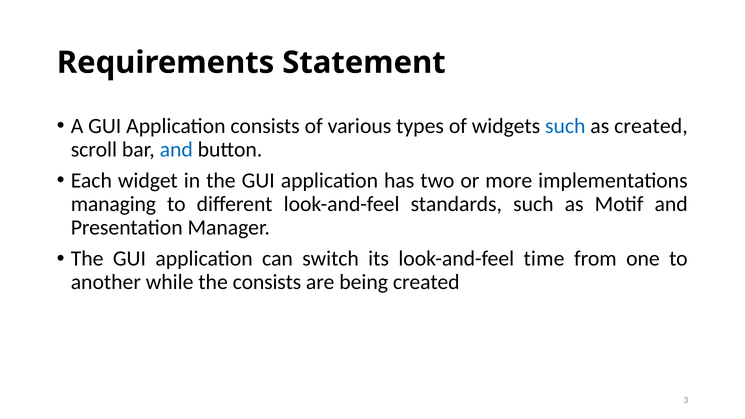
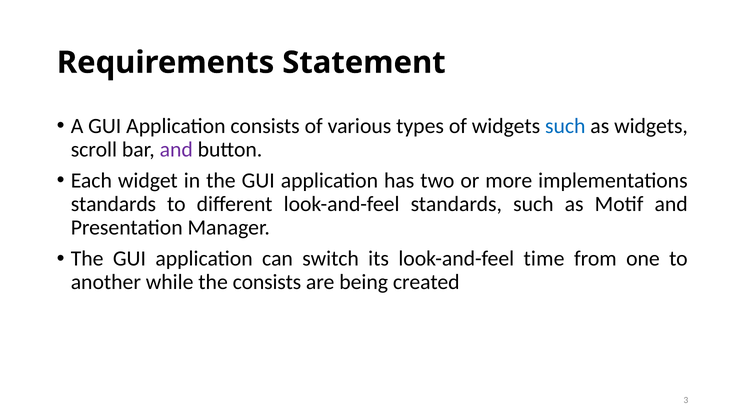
as created: created -> widgets (651, 126)
and colour: blue -> purple (176, 149)
managing: managing -> standards (113, 204)
